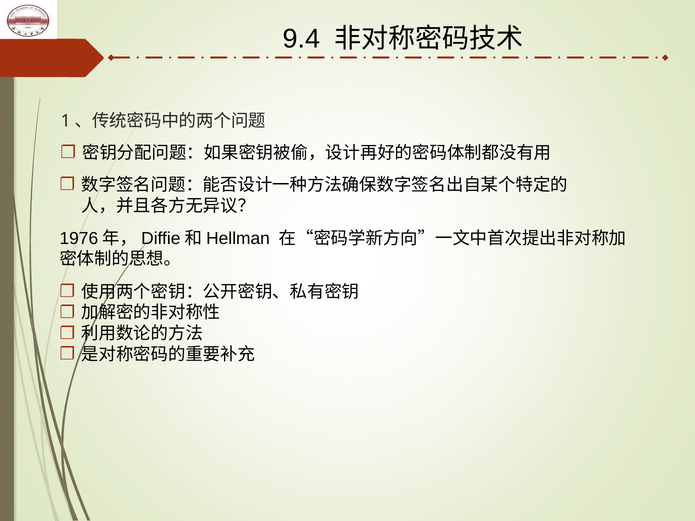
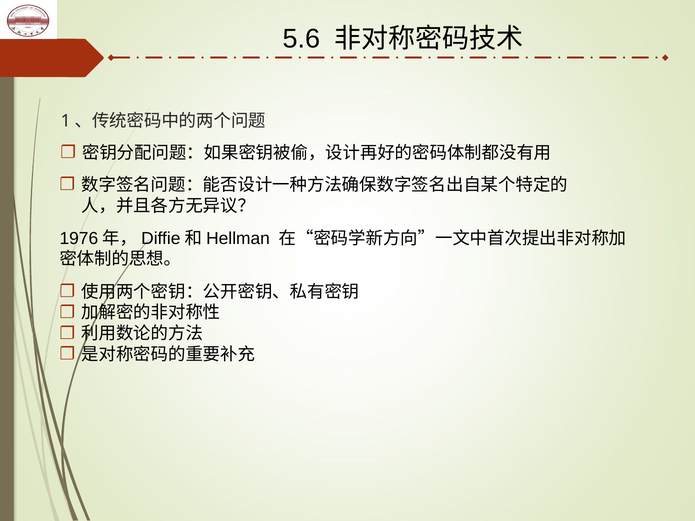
9.4: 9.4 -> 5.6 (302, 39)
